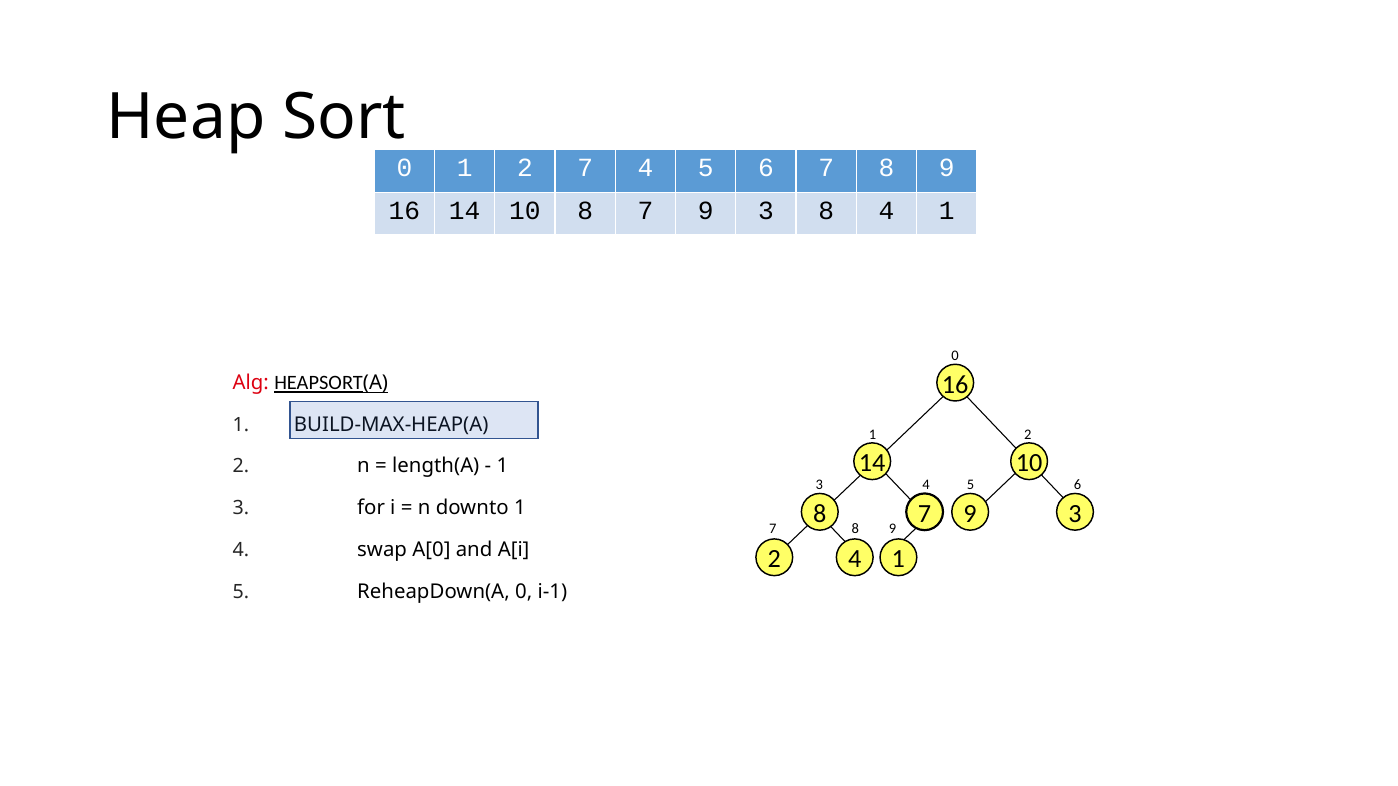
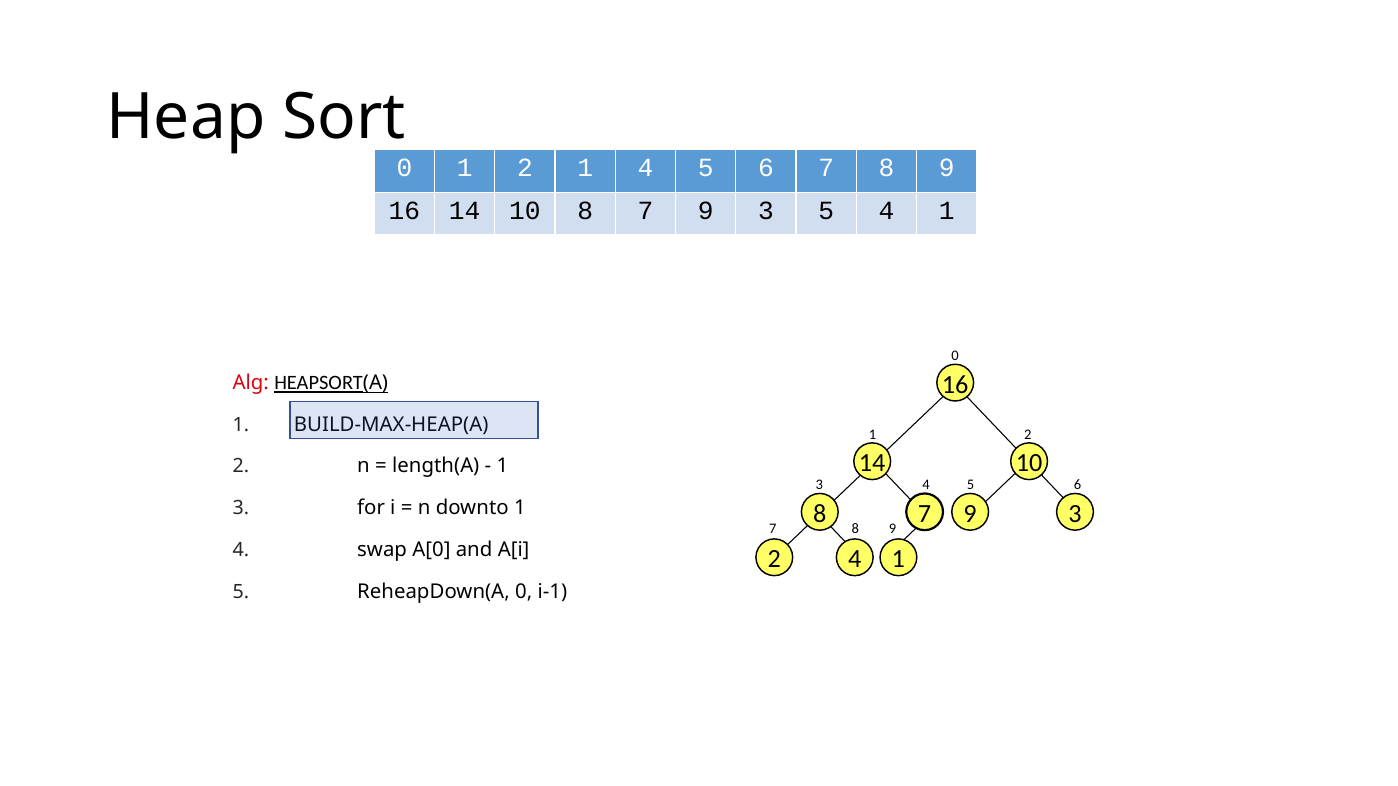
2 7: 7 -> 1 (585, 168)
3 8: 8 -> 5 (826, 211)
